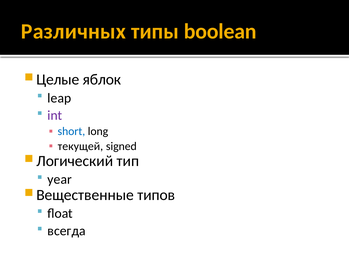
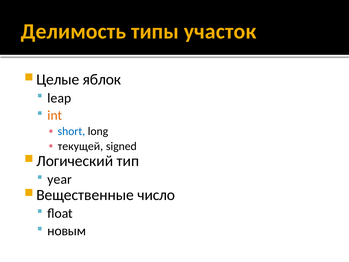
Различных: Различных -> Делимость (74, 31)
boolean: boolean -> участок (220, 31)
int colour: purple -> orange (55, 115)
типов: типов -> число (156, 195)
всегда: всегда -> новым (67, 231)
